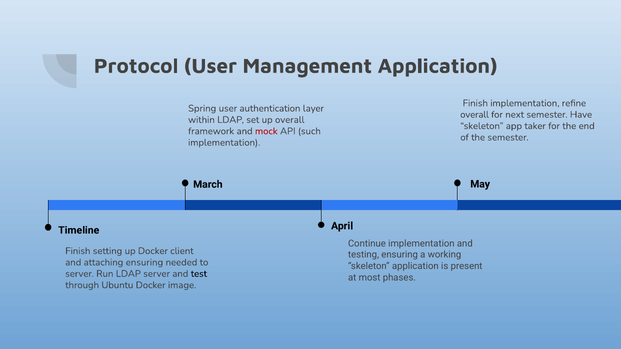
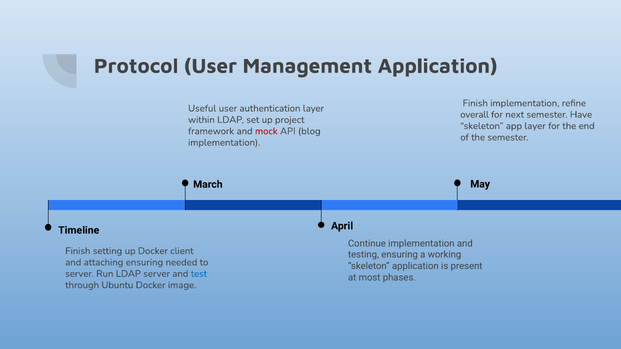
Spring: Spring -> Useful (202, 108)
up overall: overall -> project (290, 120)
app taker: taker -> layer (535, 126)
such: such -> blog (309, 131)
test colour: black -> blue (199, 274)
